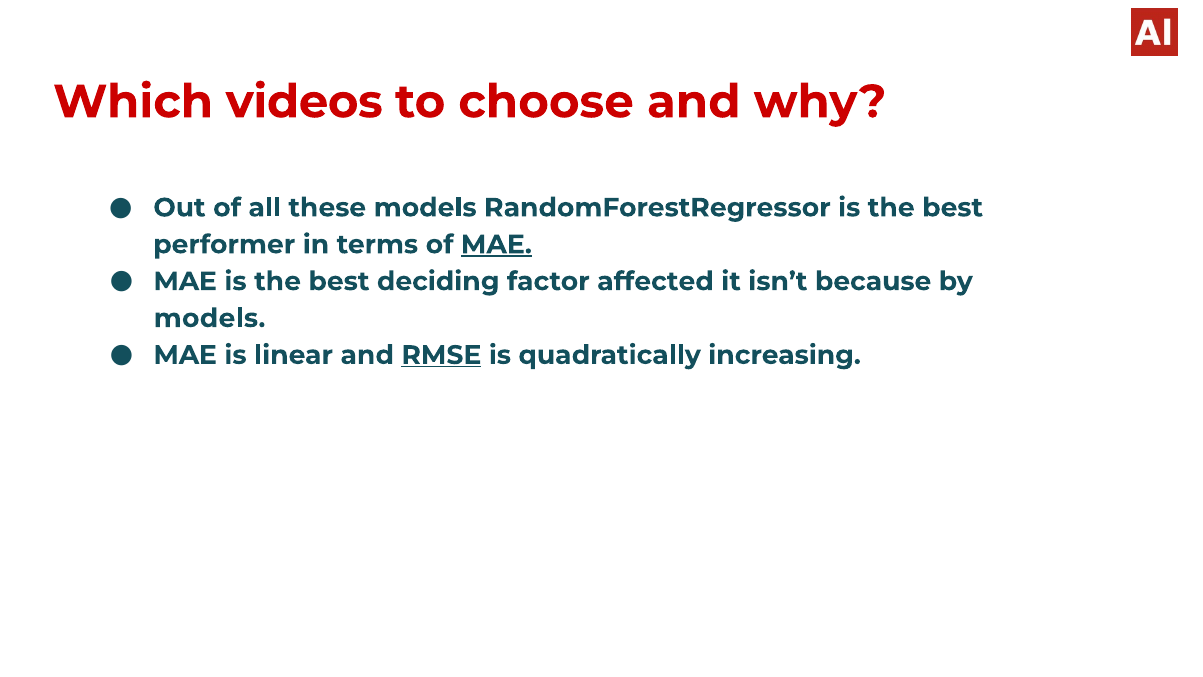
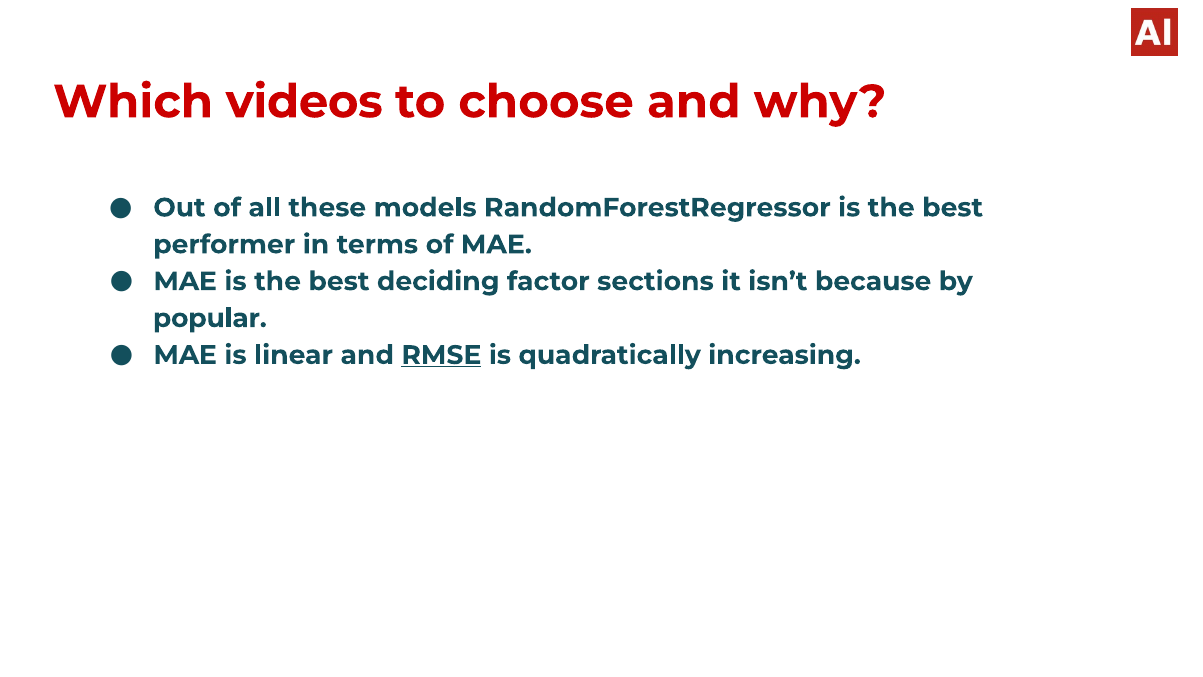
MAE underline: present -> none (496, 244)
affected: affected -> sections (655, 281)
models: models -> popular (210, 318)
